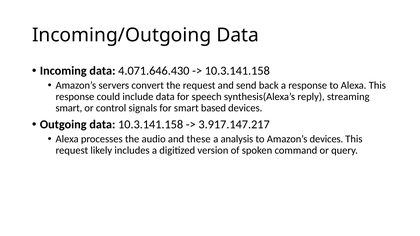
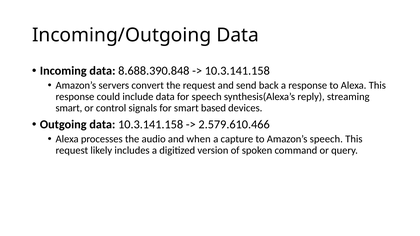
4.071.646.430: 4.071.646.430 -> 8.688.390.848 (154, 71)
3.917.147.217: 3.917.147.217 -> 2.579.610.466 (234, 125)
these: these -> when (199, 139)
analysis: analysis -> capture (237, 139)
Amazon’s devices: devices -> speech (326, 139)
